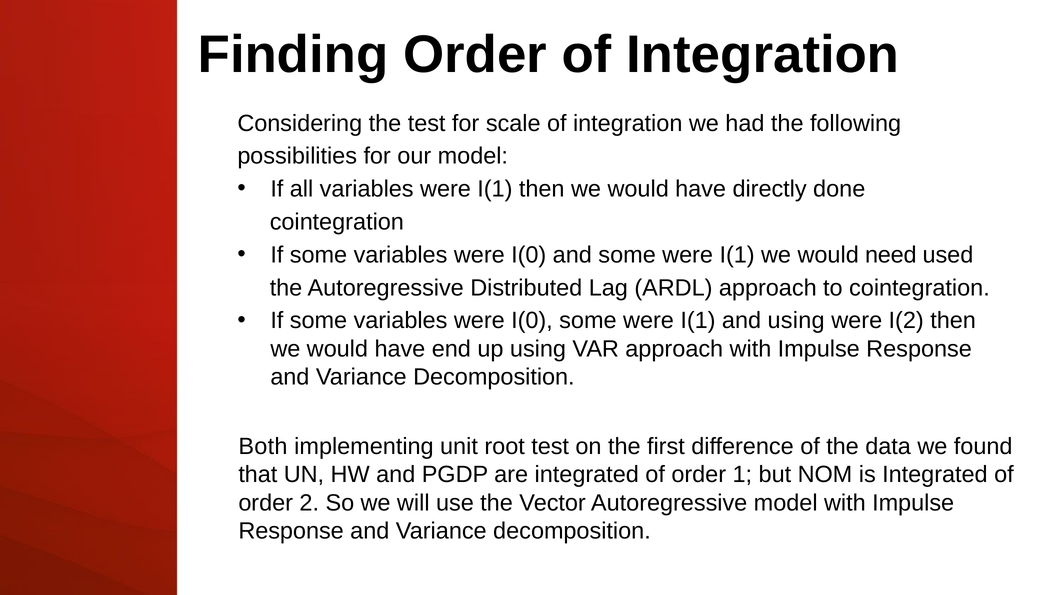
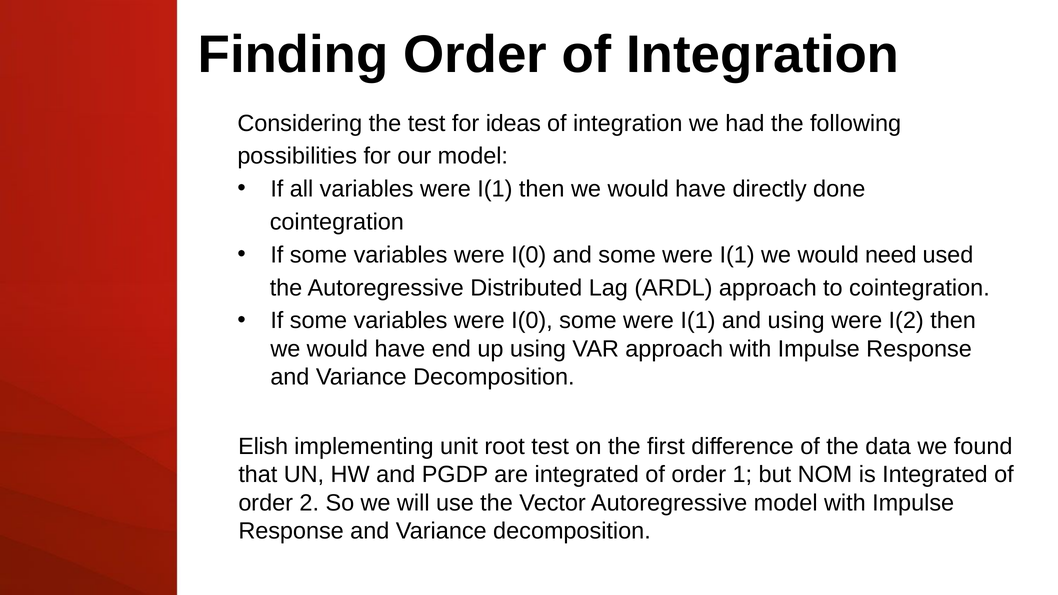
scale: scale -> ideas (513, 123)
Both: Both -> Elish (263, 447)
